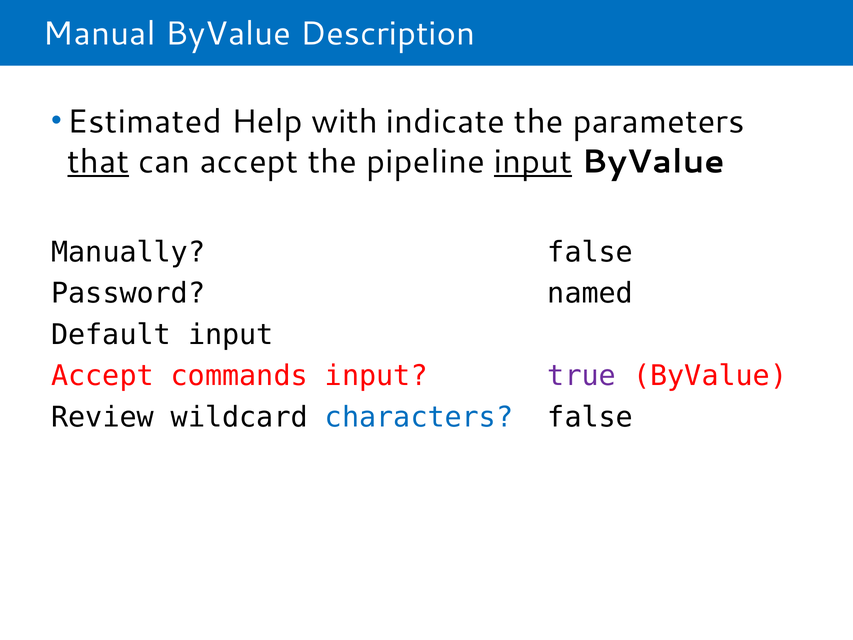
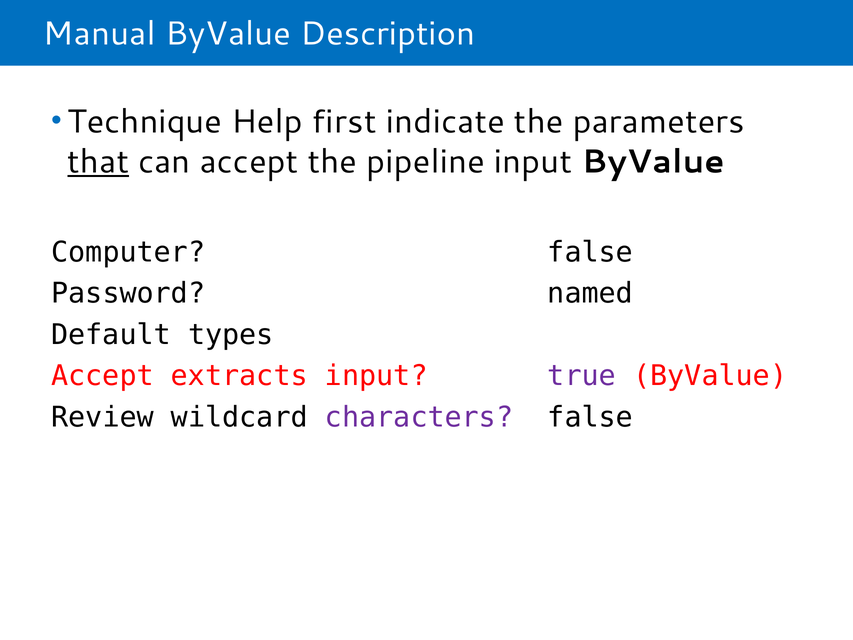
Estimated: Estimated -> Technique (145, 122)
with: with -> first (344, 122)
input underline: present -> none (533, 161)
Manually: Manually -> Computer (128, 252)
Default input: input -> types (231, 335)
commands: commands -> extracts (239, 376)
characters colour: blue -> purple (419, 417)
